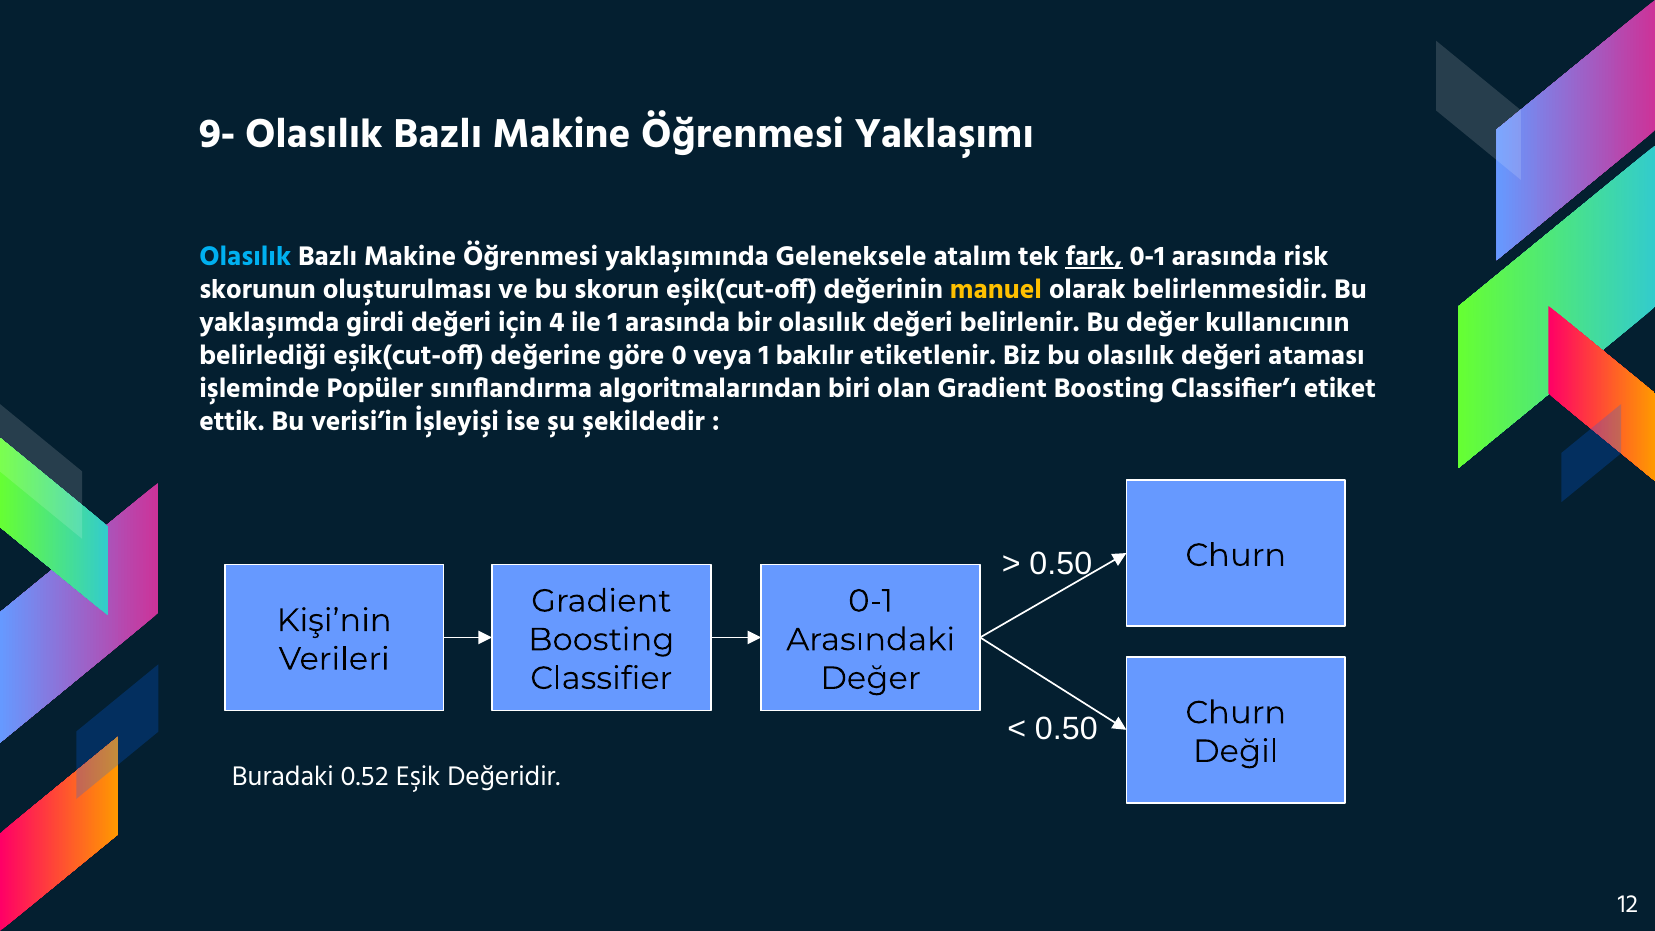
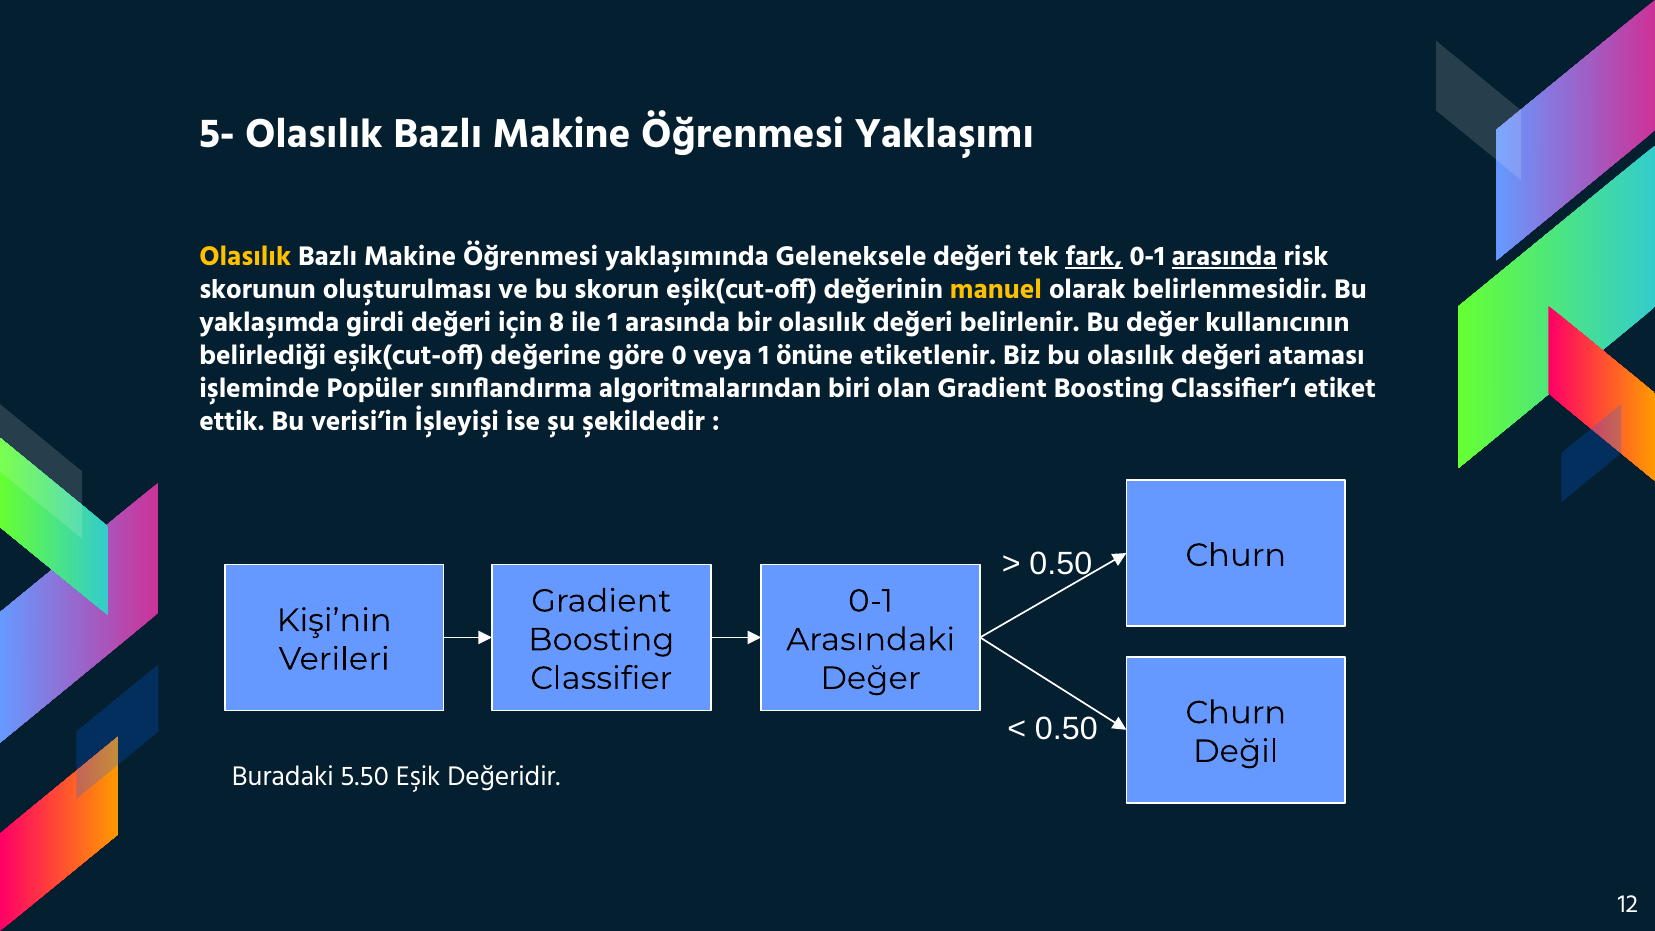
9-: 9- -> 5- (217, 134)
Olasılık colour: light blue -> yellow (245, 256)
Geleneksele atalım: atalım -> değeri (973, 256)
arasında underline: none -> present (1224, 256)
4: 4 -> 8 (557, 322)
bakılır: bakılır -> önüne (815, 355)
0.52: 0.52 -> 5.50 (365, 777)
